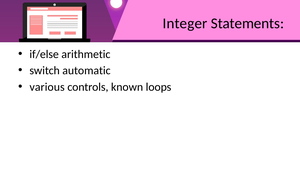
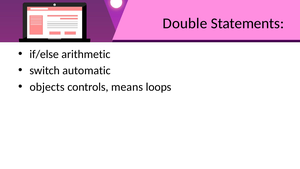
Integer: Integer -> Double (185, 23)
various: various -> objects (47, 87)
known: known -> means (127, 87)
